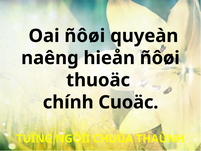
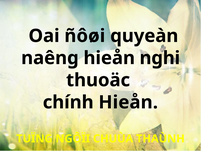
hieån ñôøi: ñôøi -> nghi (160, 58)
chính Cuoäc: Cuoäc -> Hieån (128, 102)
